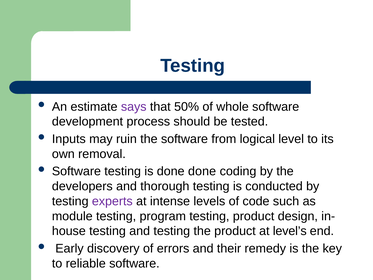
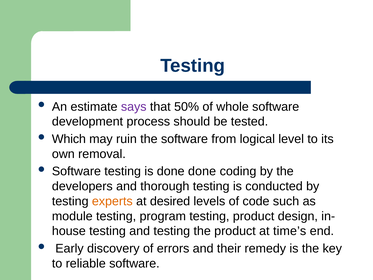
Inputs: Inputs -> Which (69, 139)
experts colour: purple -> orange (112, 201)
intense: intense -> desired (170, 201)
level’s: level’s -> time’s (290, 231)
